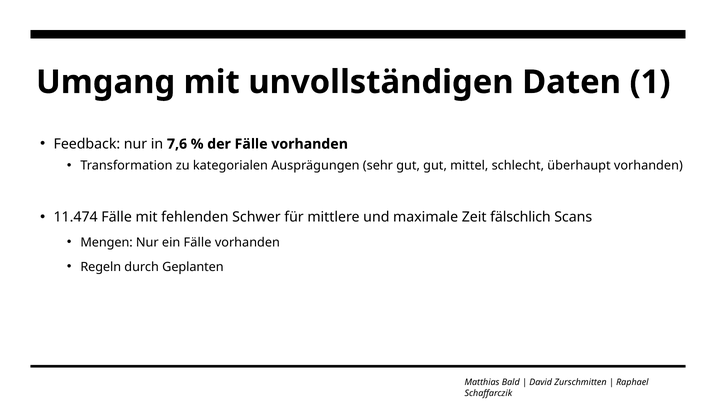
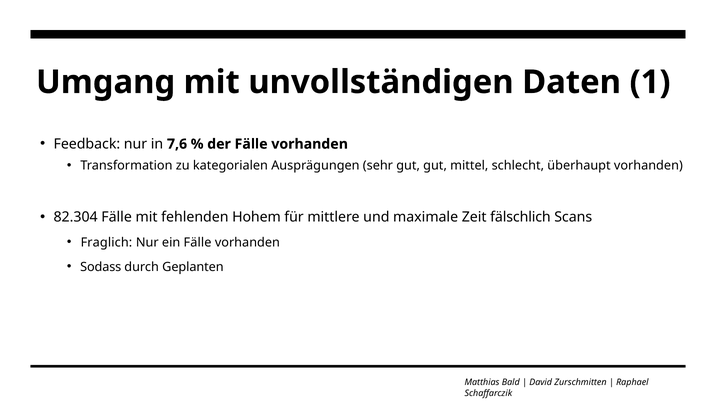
11.474: 11.474 -> 82.304 (76, 217)
Schwer: Schwer -> Hohem (256, 217)
Mengen: Mengen -> Fraglich (106, 242)
Regeln: Regeln -> Sodass (101, 267)
